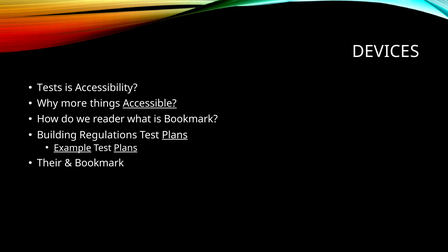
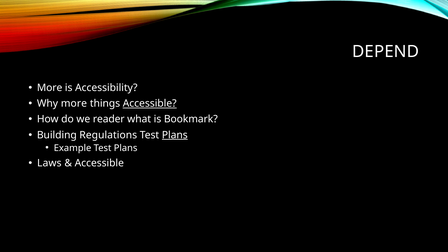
DEVICES: DEVICES -> DEPEND (386, 52)
Tests: Tests -> More (50, 88)
Example underline: present -> none (73, 148)
Plans underline: present -> none (126, 148)
Their: Their -> Laws (49, 163)
Bookmark: Bookmark -> Accessible (99, 163)
